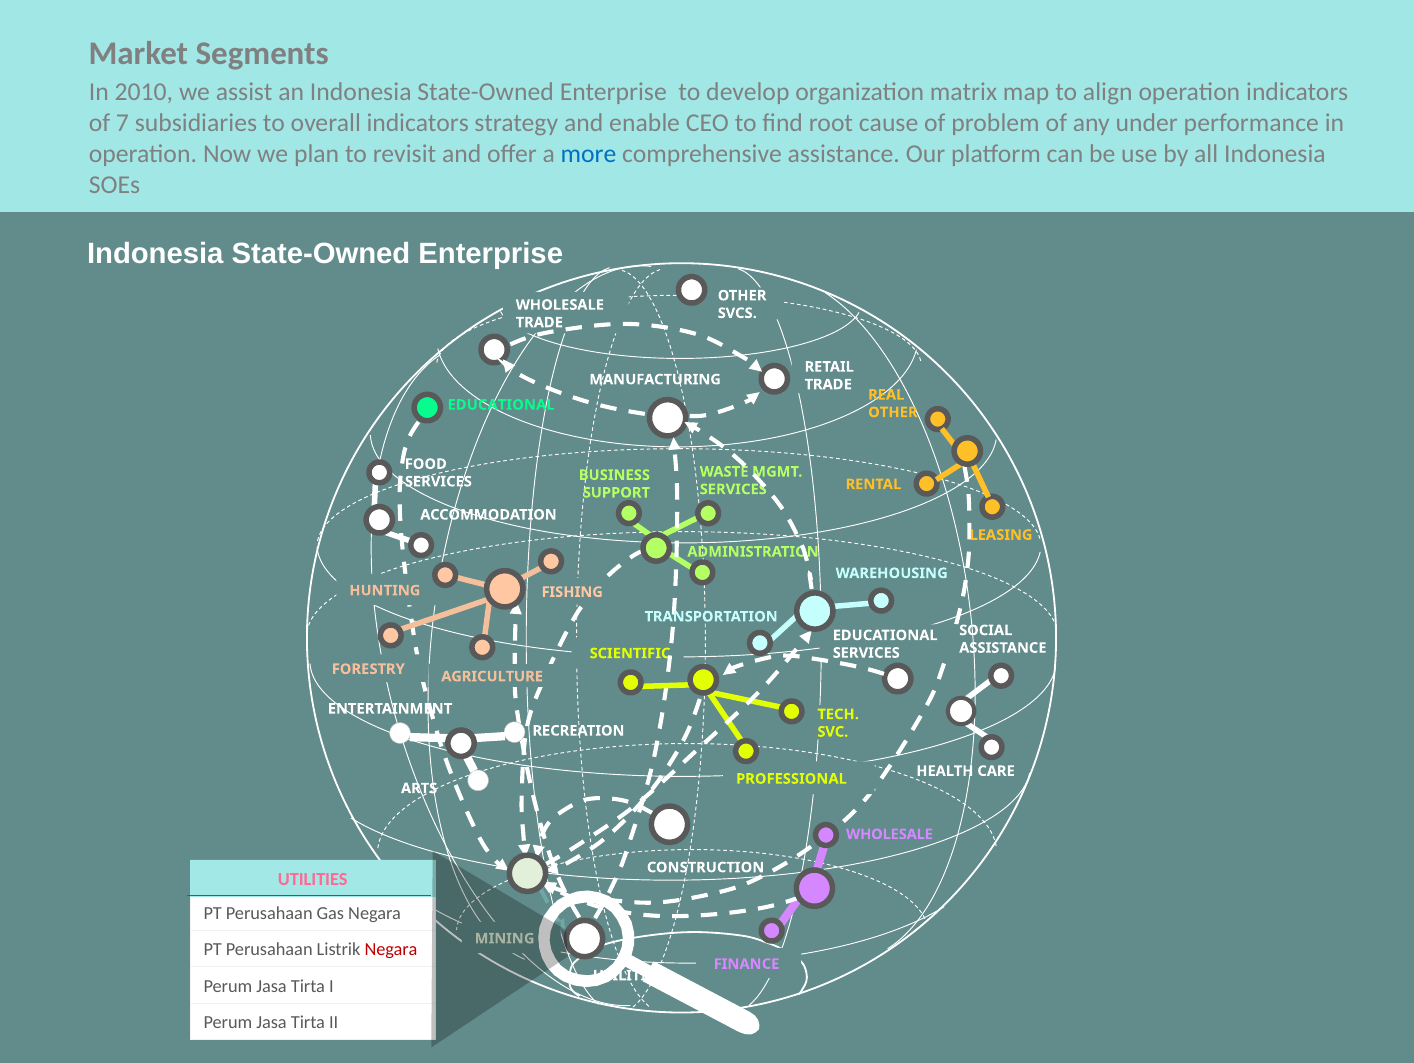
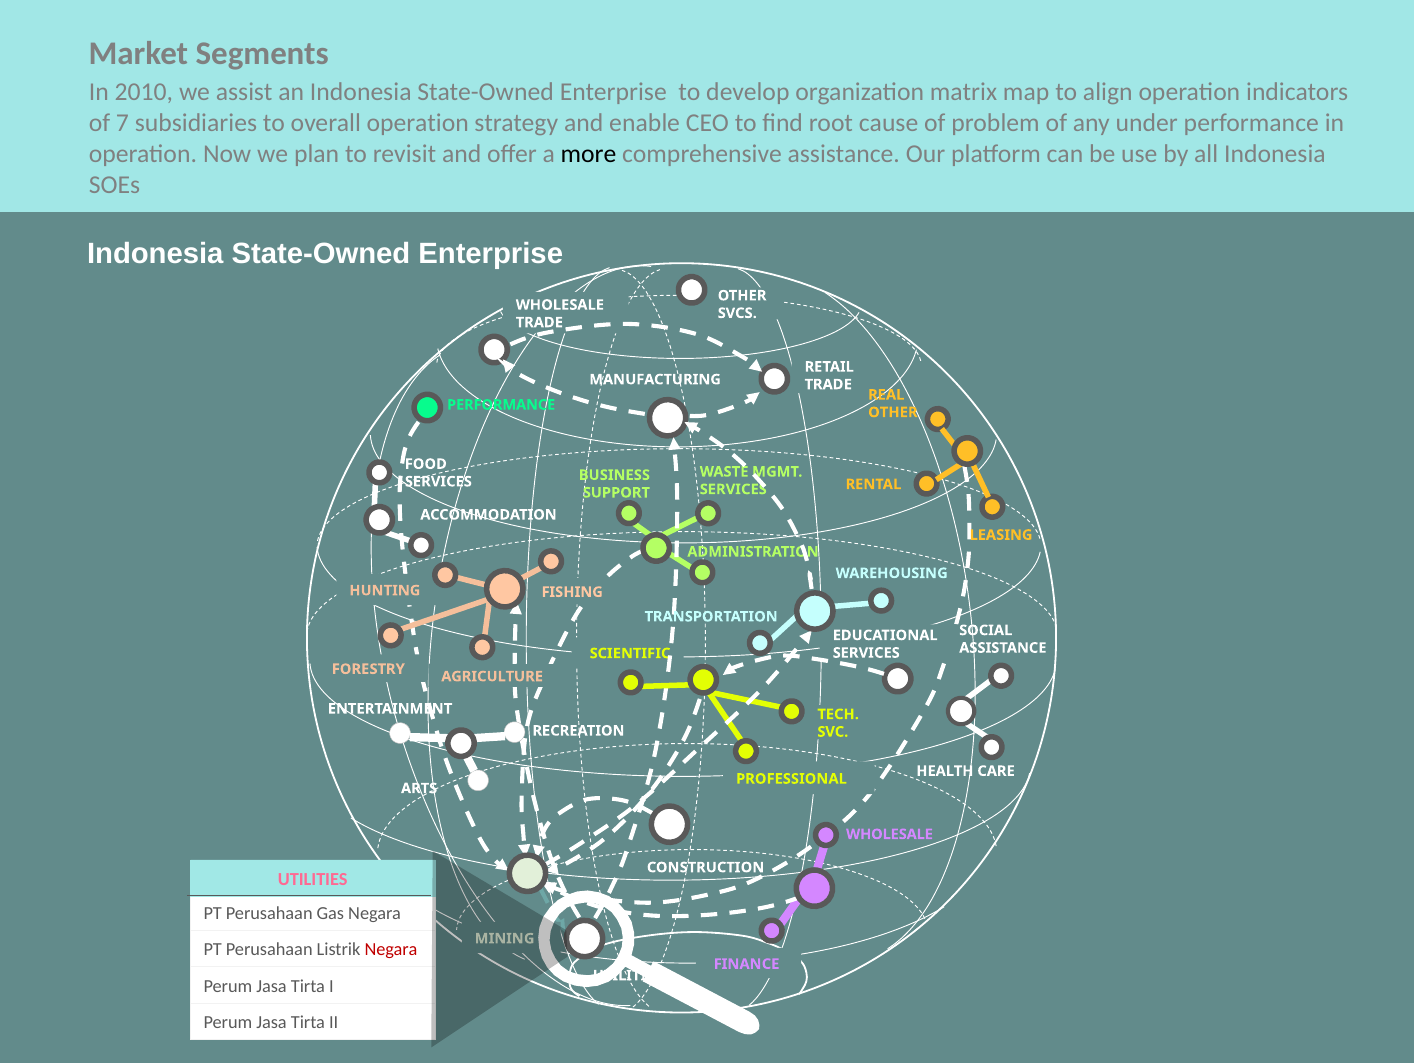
overall indicators: indicators -> operation (418, 123)
more colour: blue -> black (589, 154)
EDUCATIONAL: EDUCATIONAL -> PERFORMANCE (501, 405)
